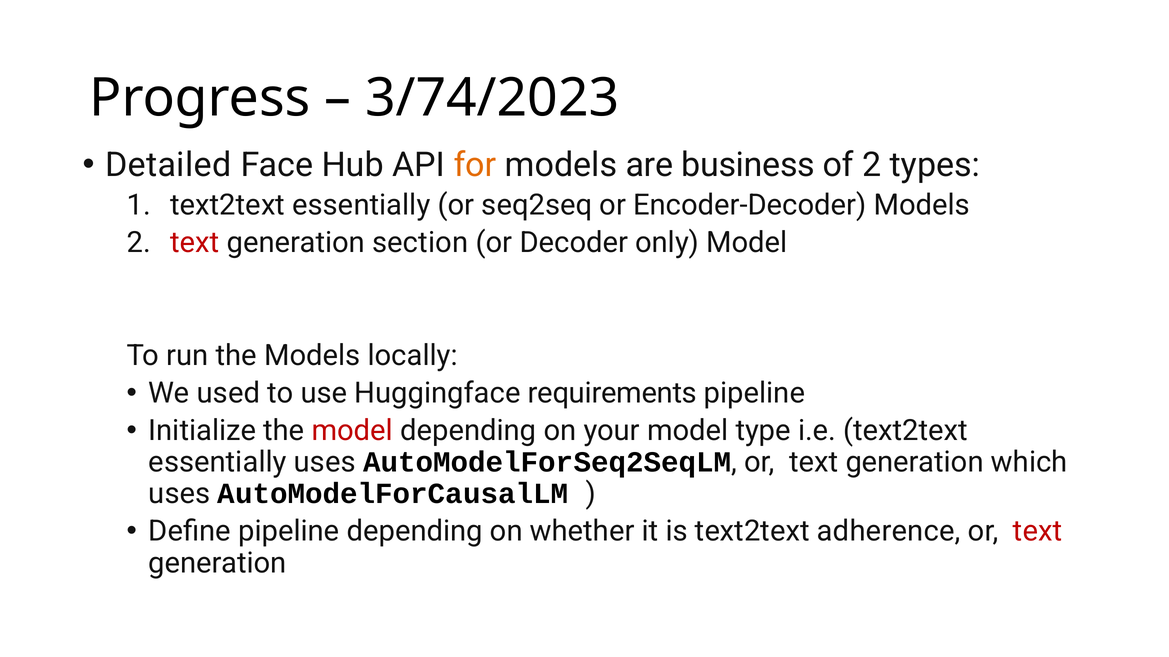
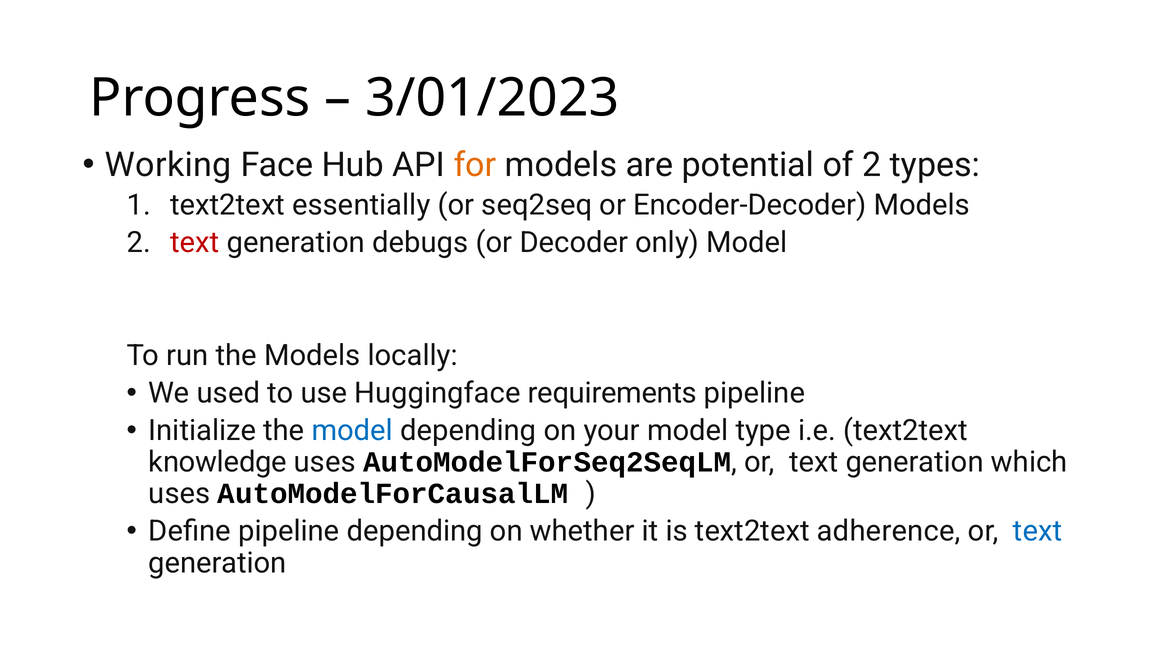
3/74/2023: 3/74/2023 -> 3/01/2023 (492, 98)
Detailed: Detailed -> Working (168, 165)
business: business -> potential (748, 165)
section: section -> debugs (420, 243)
model colour: red -> blue (352, 431)
essentially: essentially -> knowledge (218, 463)
text colour: red -> blue (1038, 532)
